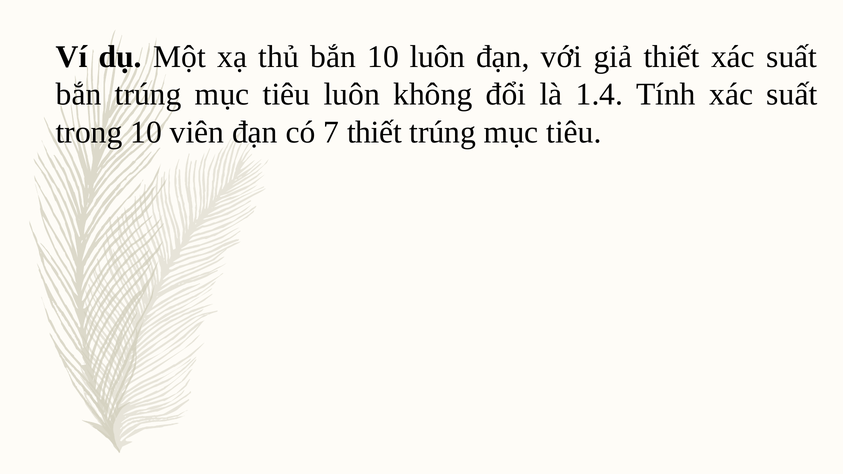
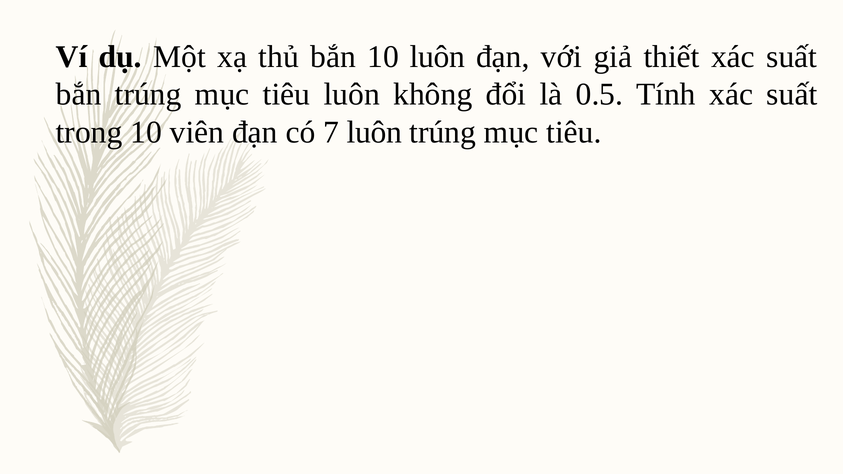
1.4: 1.4 -> 0.5 (599, 95)
7 thiết: thiết -> luôn (374, 132)
